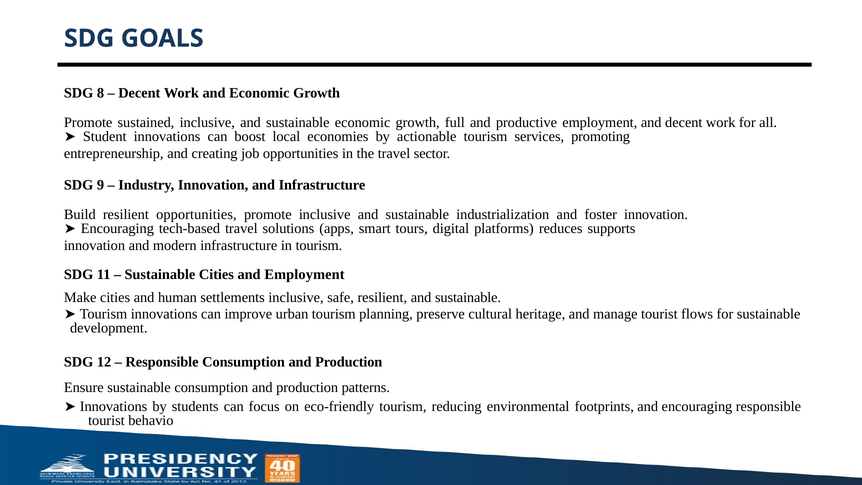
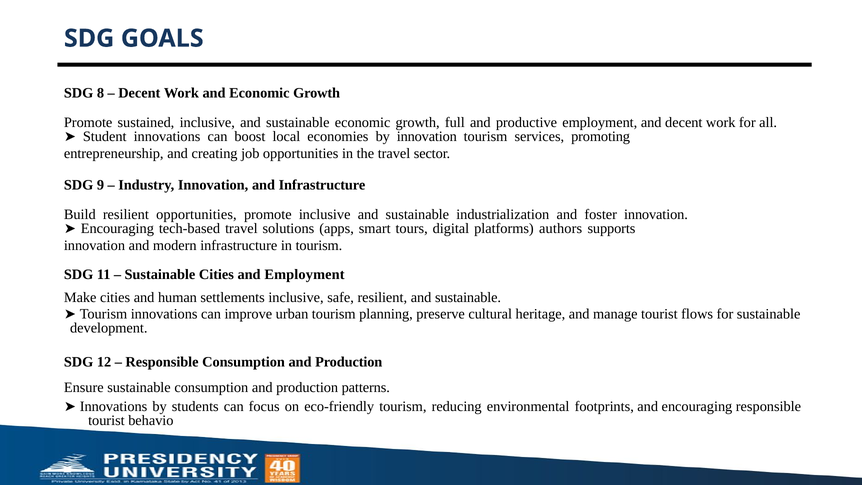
by actionable: actionable -> innovation (427, 136)
reduces: reduces -> authors (561, 228)
